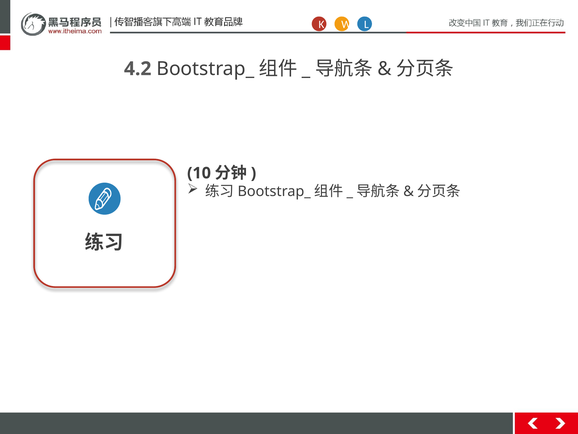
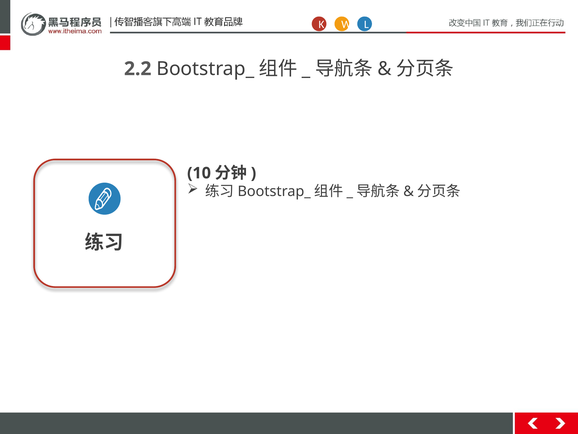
4.2: 4.2 -> 2.2 (138, 69)
